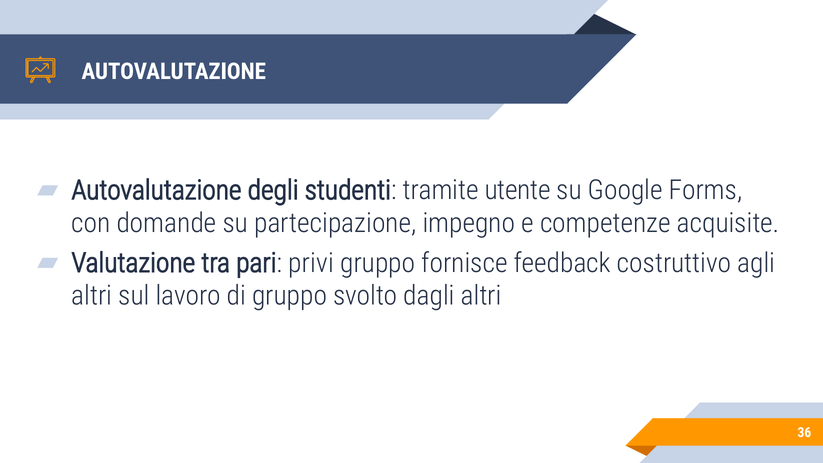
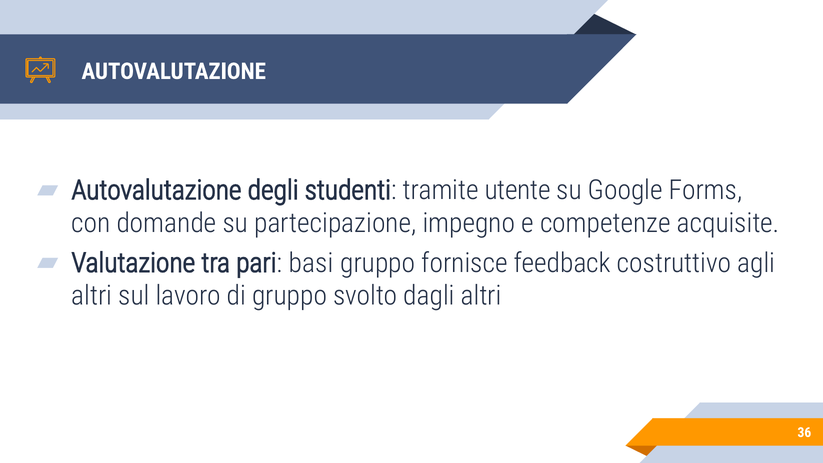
privi: privi -> basi (311, 263)
